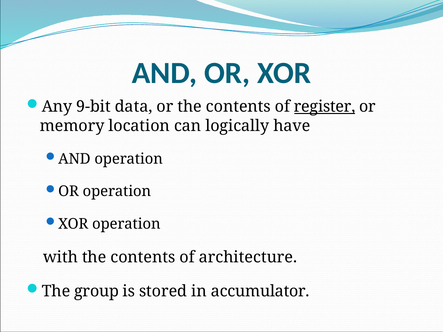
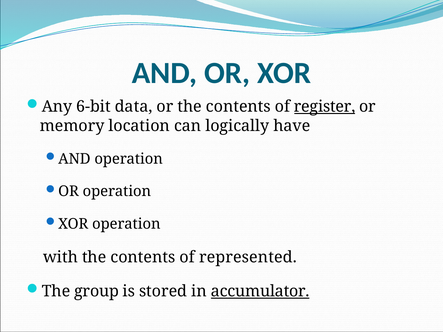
9-bit: 9-bit -> 6-bit (93, 107)
architecture: architecture -> represented (248, 257)
accumulator underline: none -> present (260, 291)
